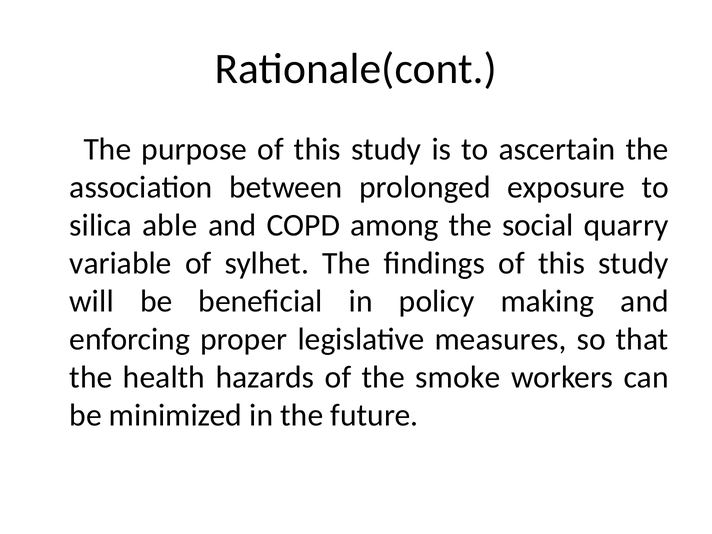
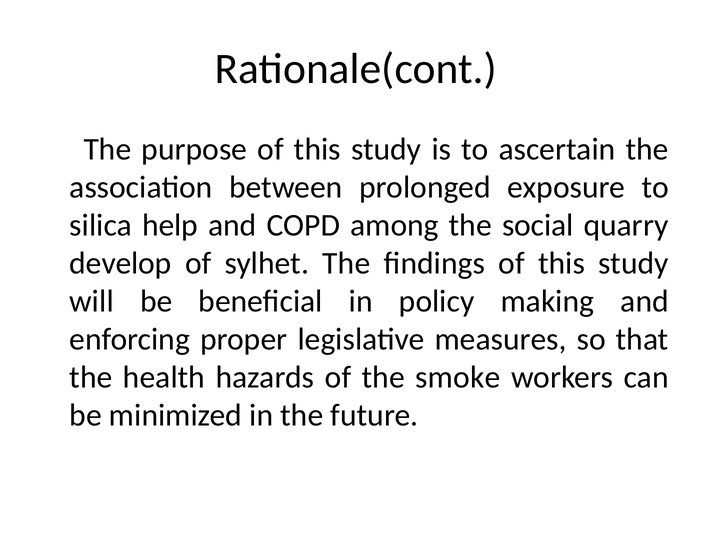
able: able -> help (170, 225)
variable: variable -> develop (121, 263)
